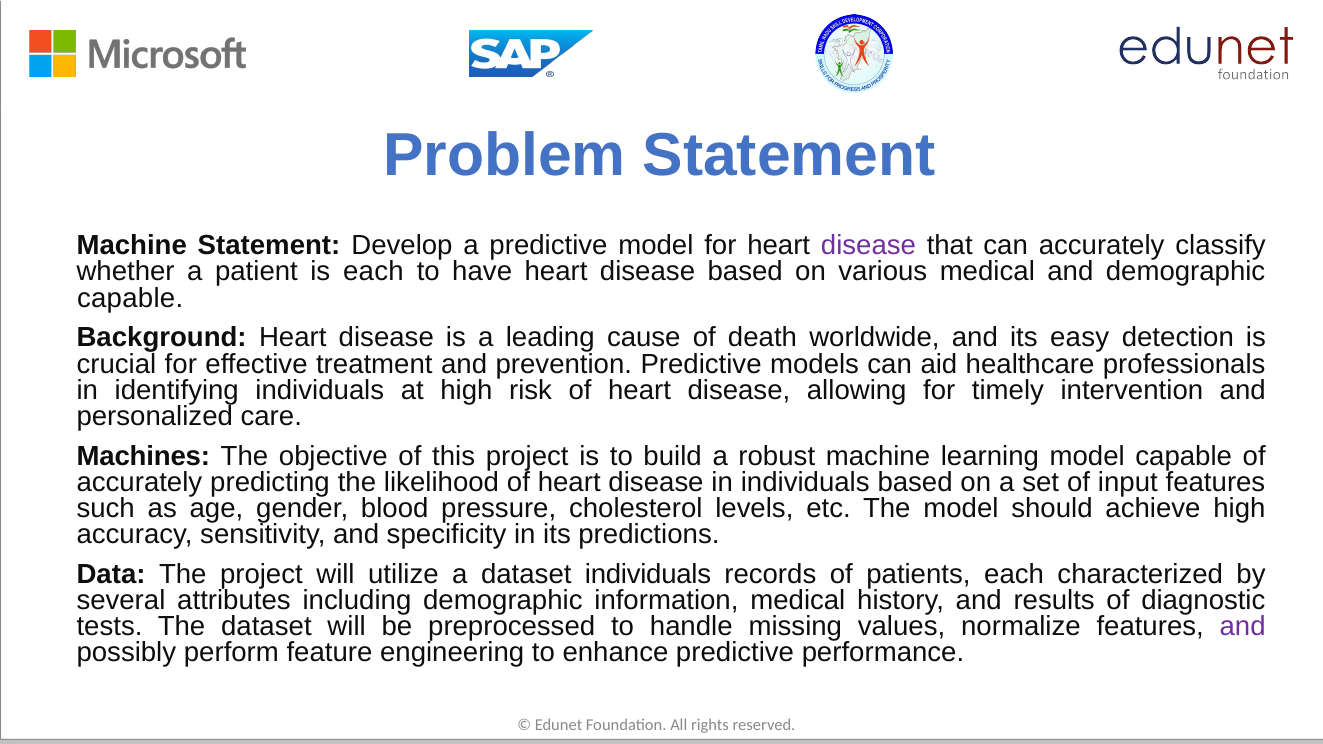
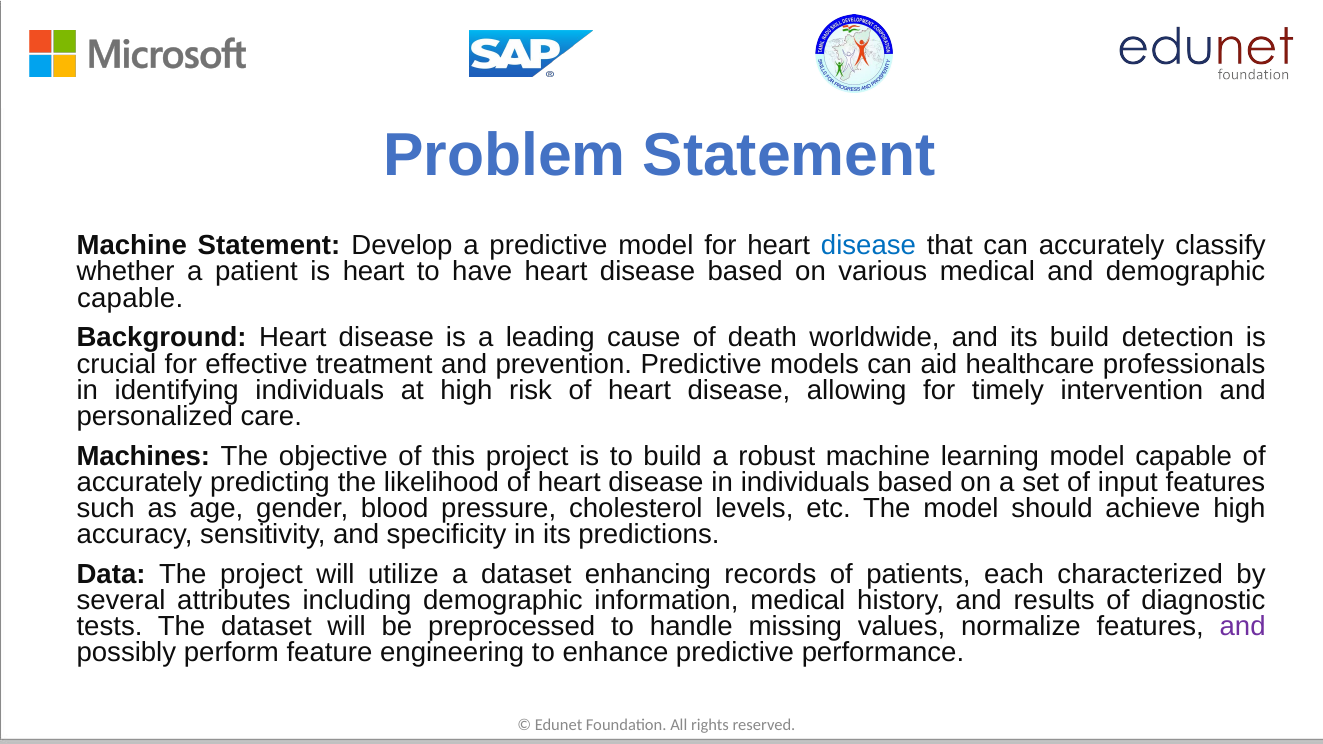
disease colour: purple -> blue (868, 246)
is each: each -> heart (374, 272)
its easy: easy -> build (1080, 338)
dataset individuals: individuals -> enhancing (648, 575)
